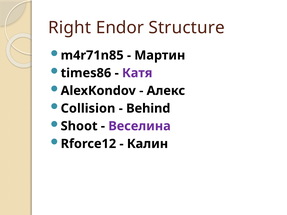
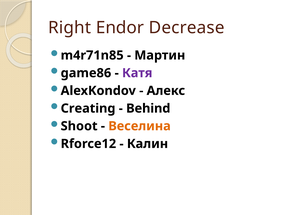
Structure: Structure -> Decrease (187, 28)
times86: times86 -> game86 (86, 73)
Collision: Collision -> Creating (88, 109)
Веселина colour: purple -> orange (140, 126)
